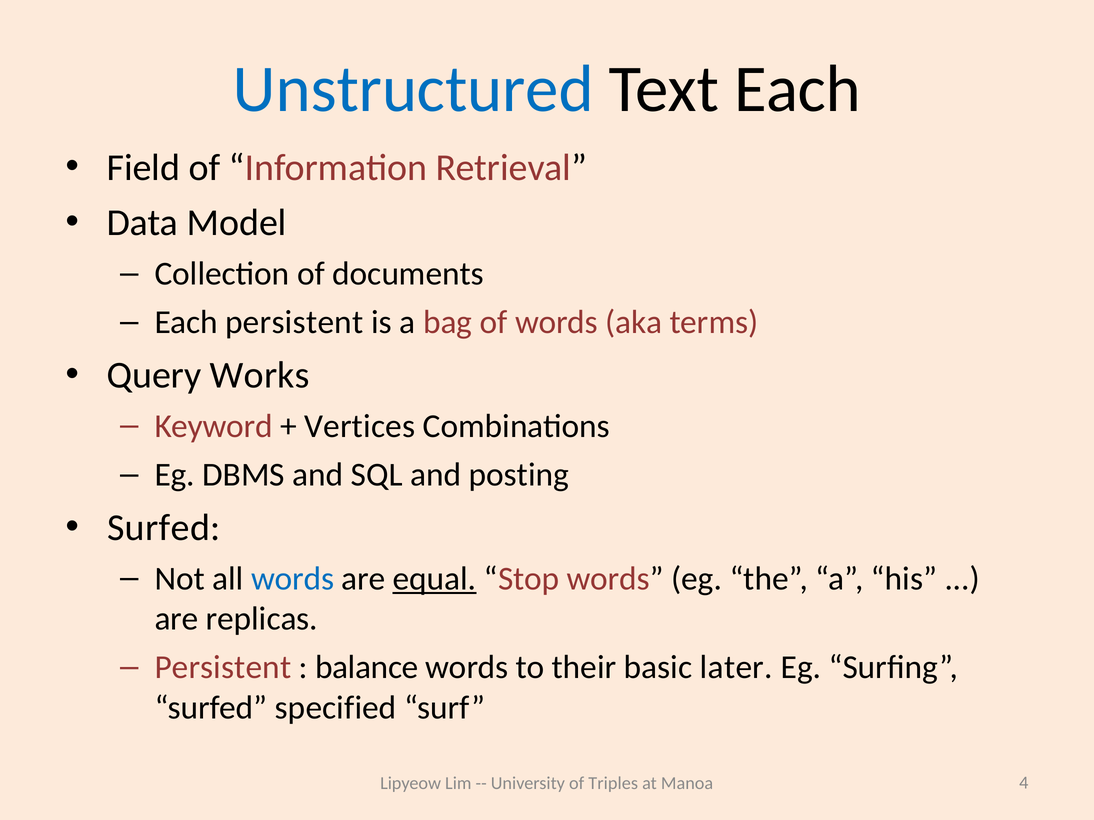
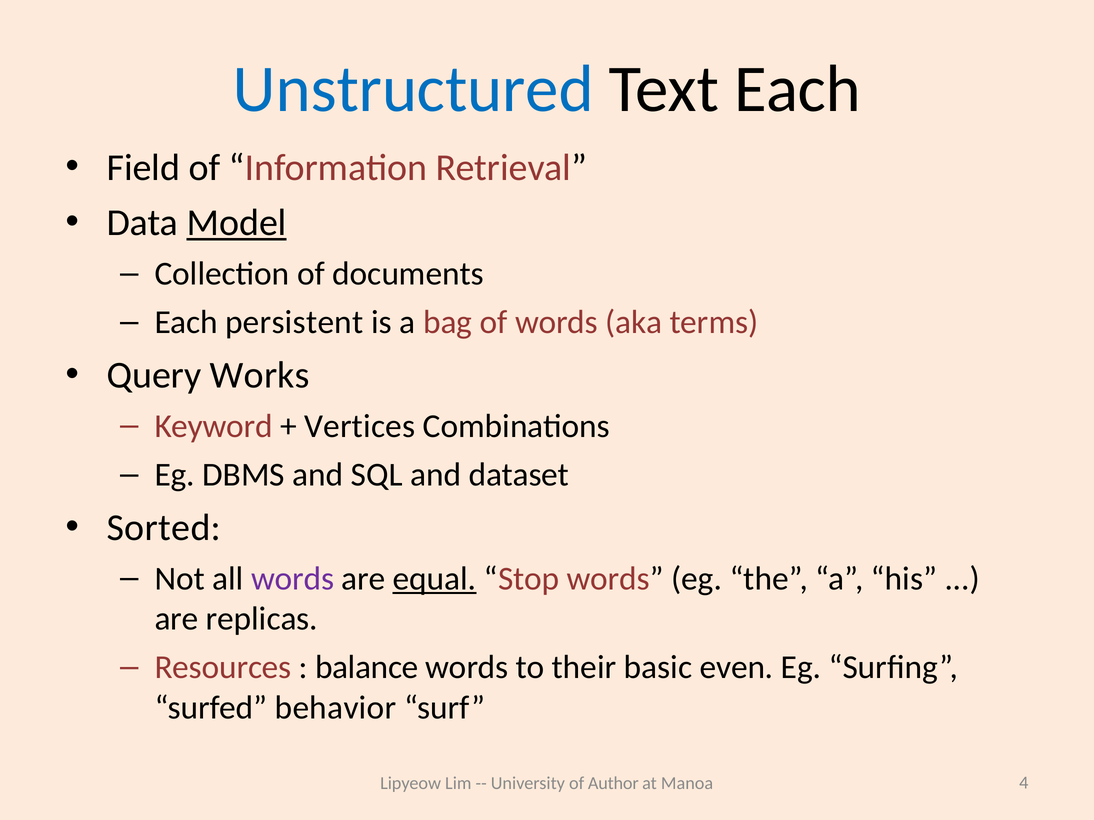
Model underline: none -> present (237, 223)
posting: posting -> dataset (519, 475)
Surfed: Surfed -> Sorted (164, 528)
words colour: blue -> purple (293, 579)
Persistent: Persistent -> Resources (223, 668)
later: later -> even (736, 668)
specified: specified -> behavior (336, 708)
Triples: Triples -> Author (613, 784)
